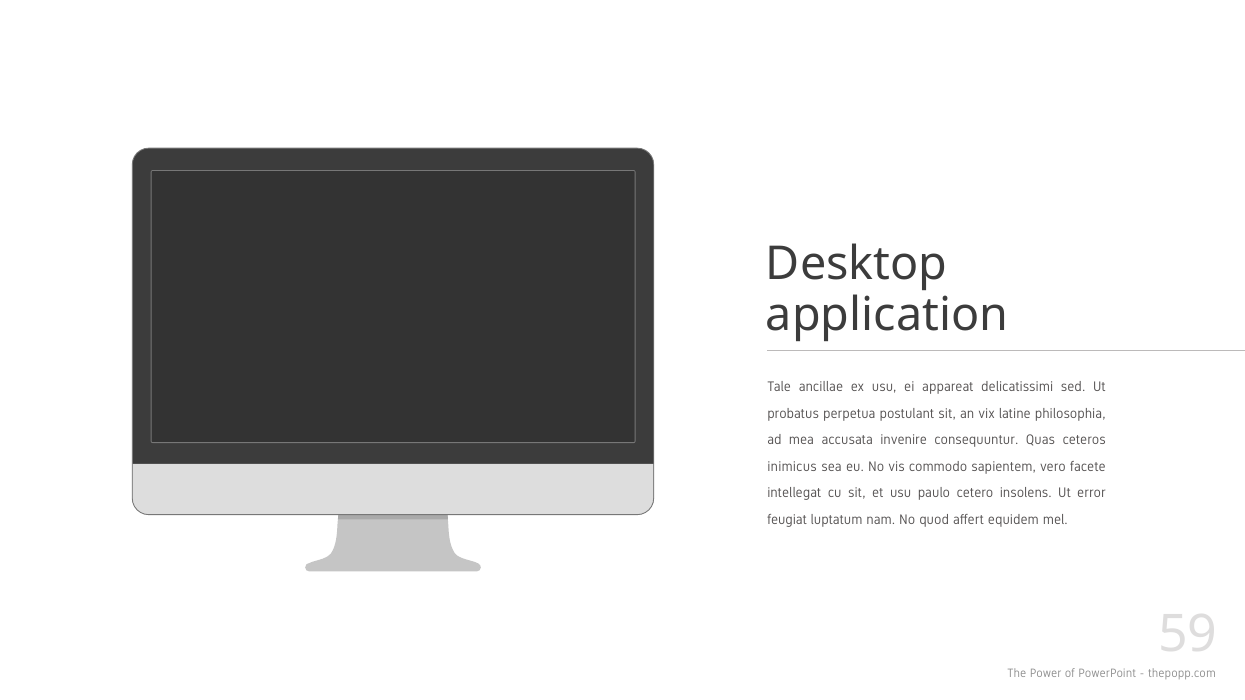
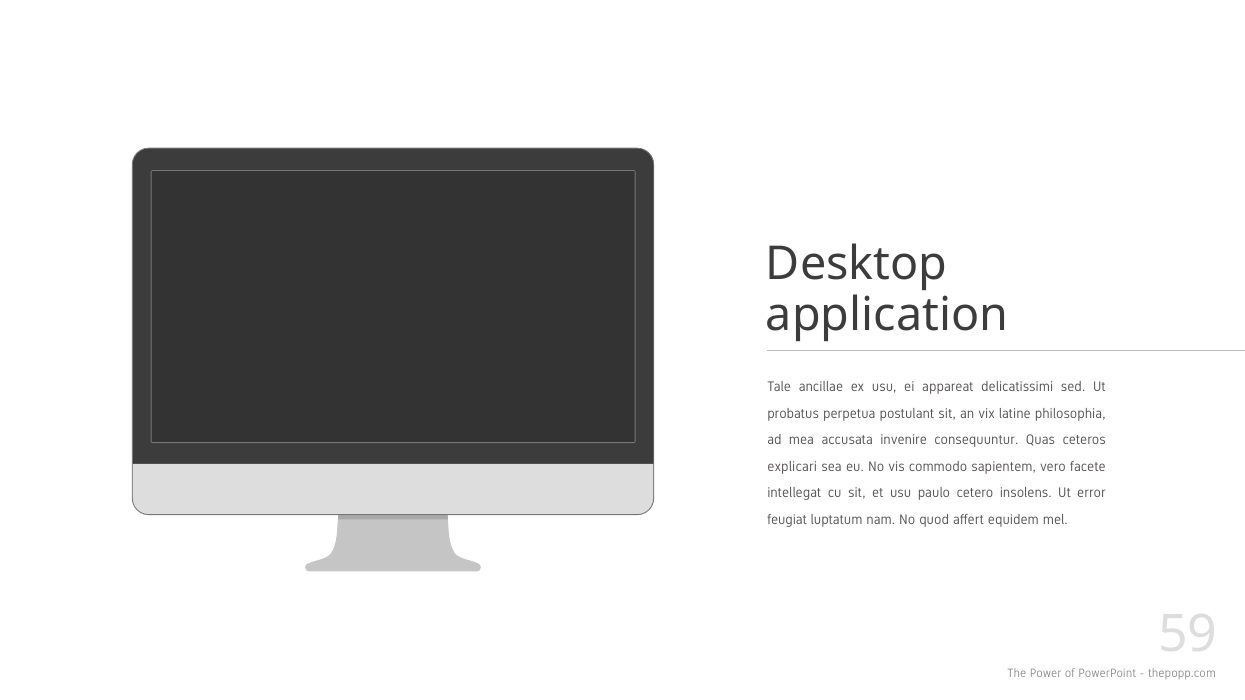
inimicus: inimicus -> explicari (792, 467)
